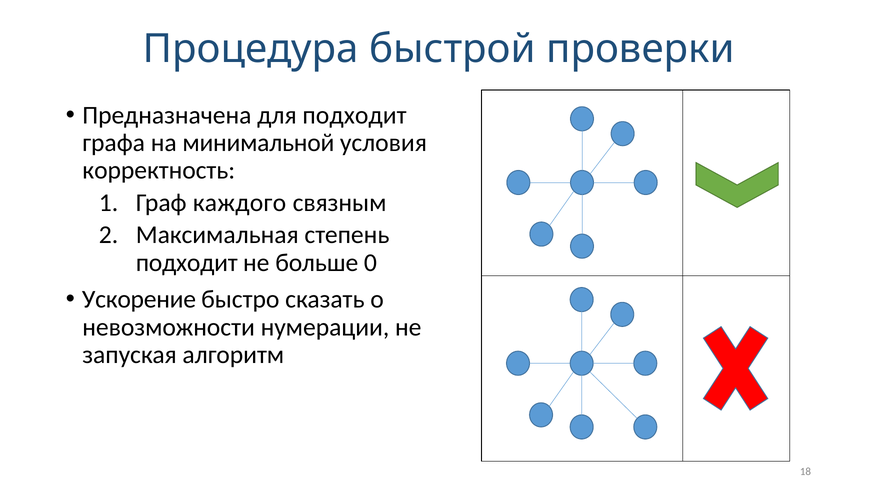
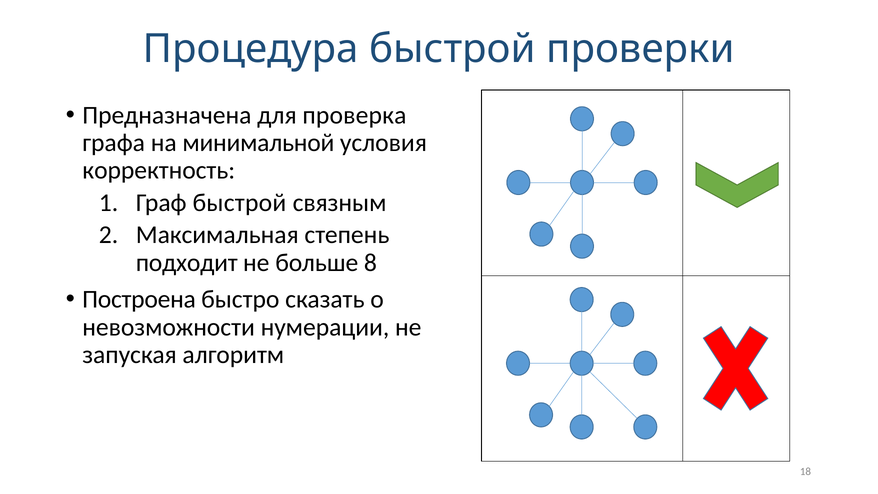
для подходит: подходит -> проверка (354, 115)
Граф каждого: каждого -> быстрой (239, 203)
0: 0 -> 8 (370, 263)
Ускорение: Ускорение -> Построена (139, 299)
